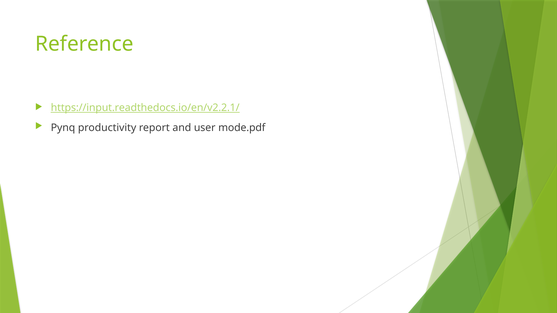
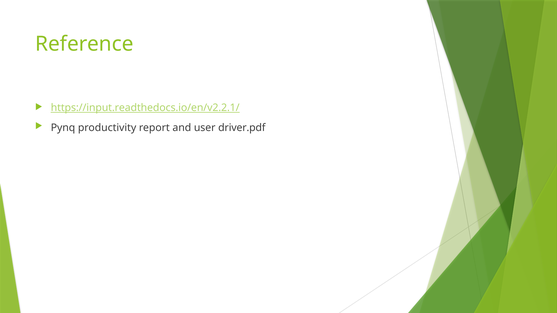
mode.pdf: mode.pdf -> driver.pdf (242, 128)
